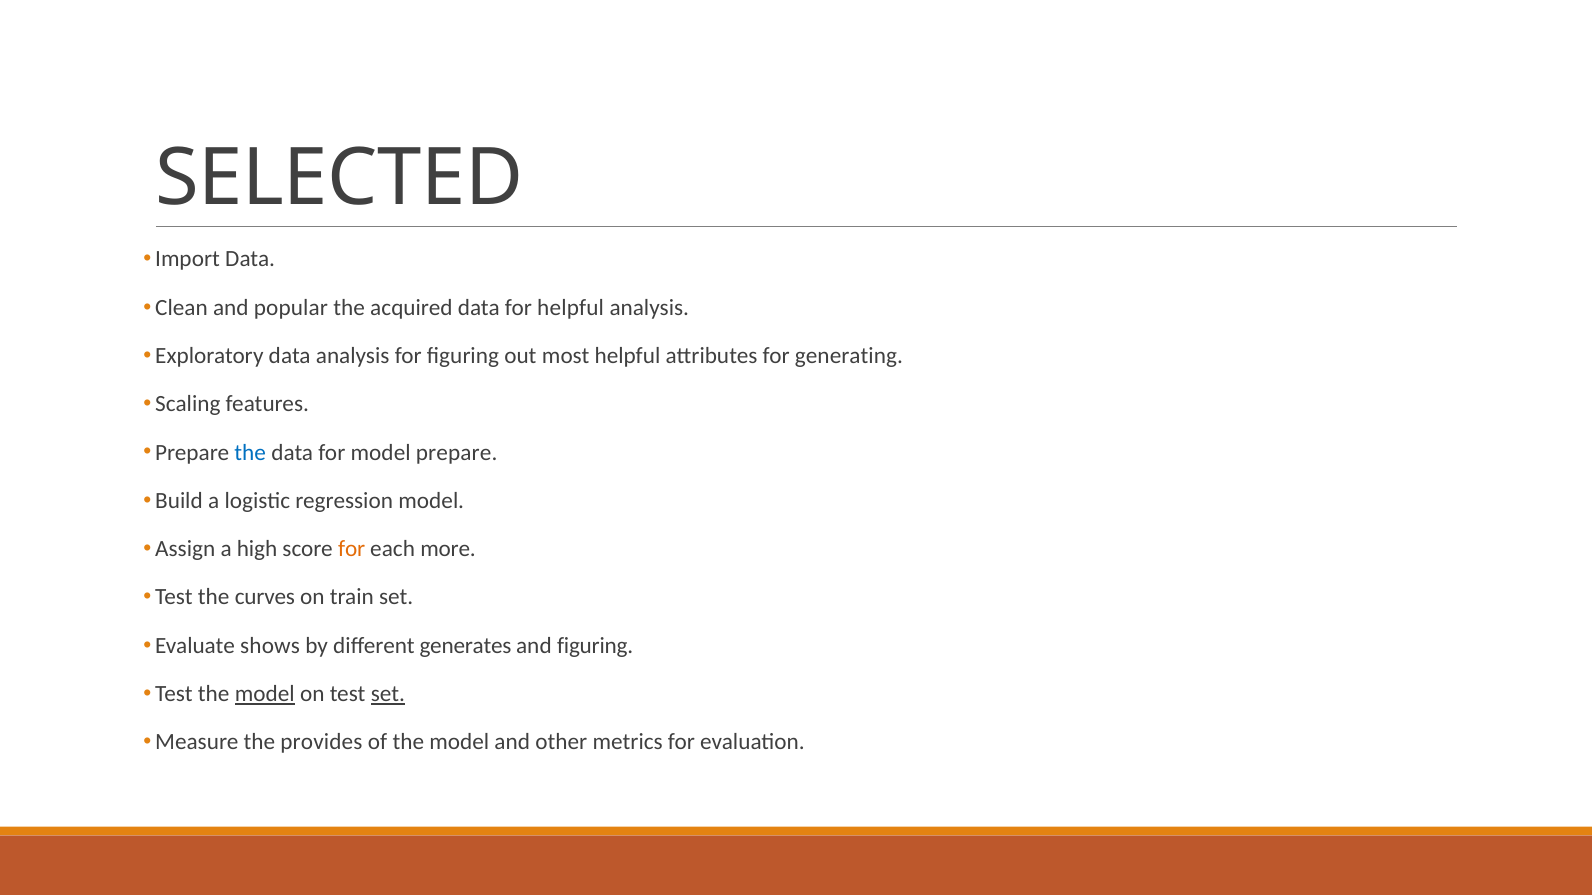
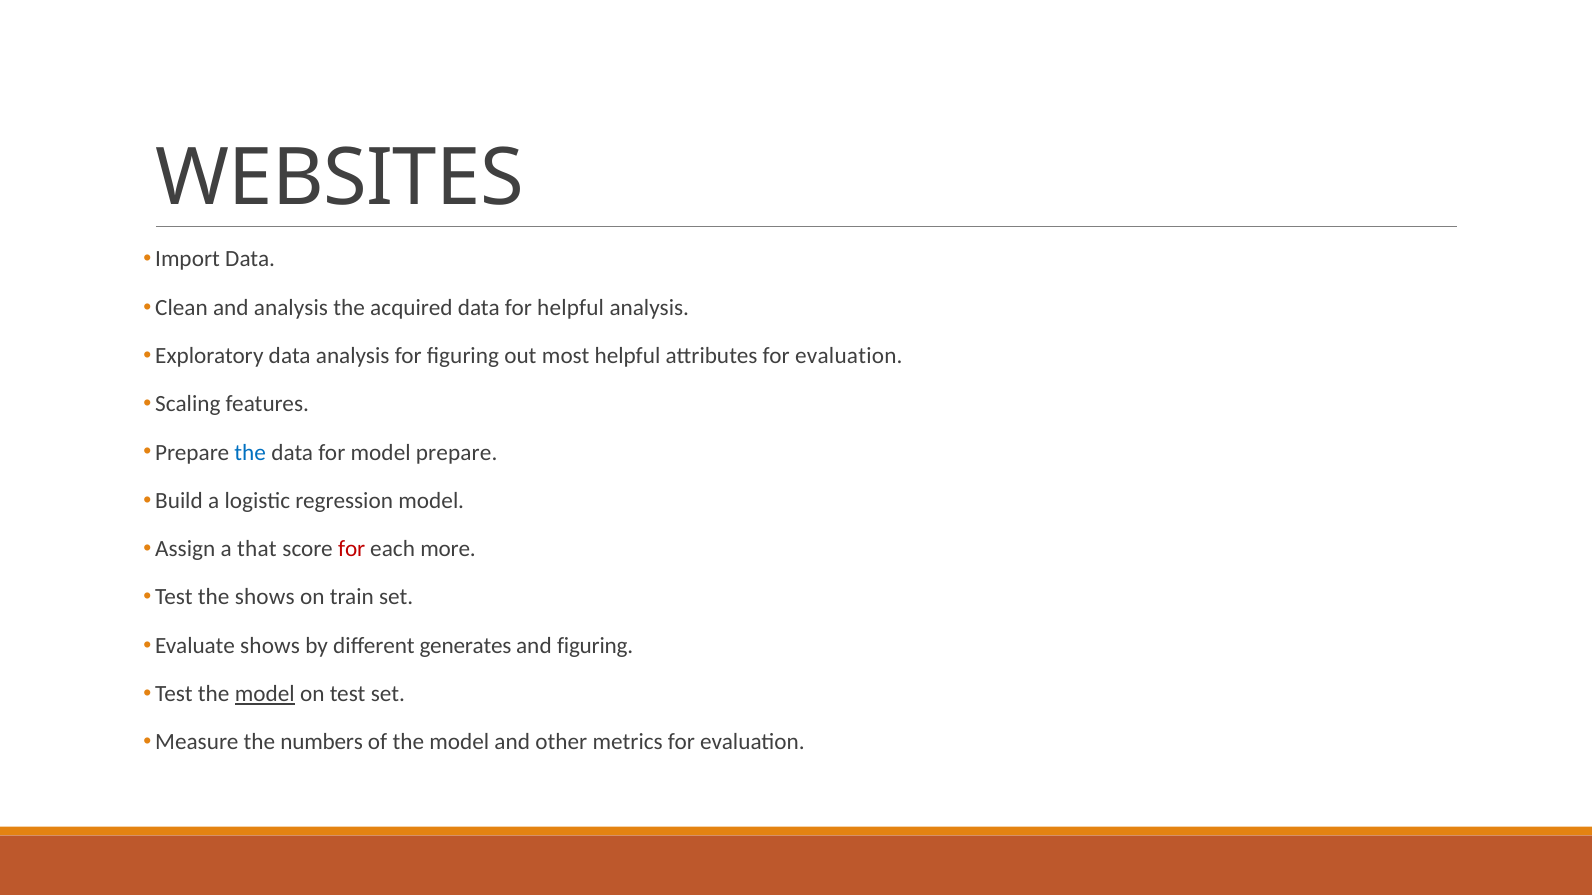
SELECTED: SELECTED -> WEBSITES (340, 178)
and popular: popular -> analysis (291, 308)
attributes for generating: generating -> evaluation (849, 356)
high: high -> that (257, 549)
for colour: orange -> red (352, 549)
the curves: curves -> shows (265, 598)
set underline: present -> none (388, 694)
provides: provides -> numbers (322, 743)
